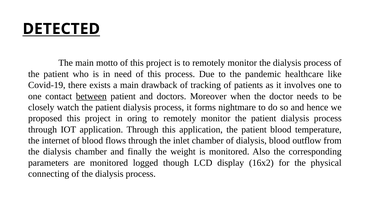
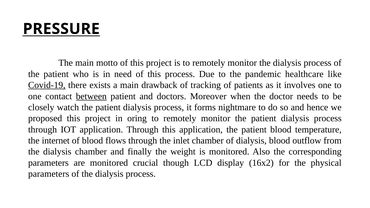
DETECTED: DETECTED -> PRESSURE (61, 29)
Covid-19 underline: none -> present (47, 85)
logged: logged -> crucial (146, 163)
connecting: connecting -> parameters (49, 174)
